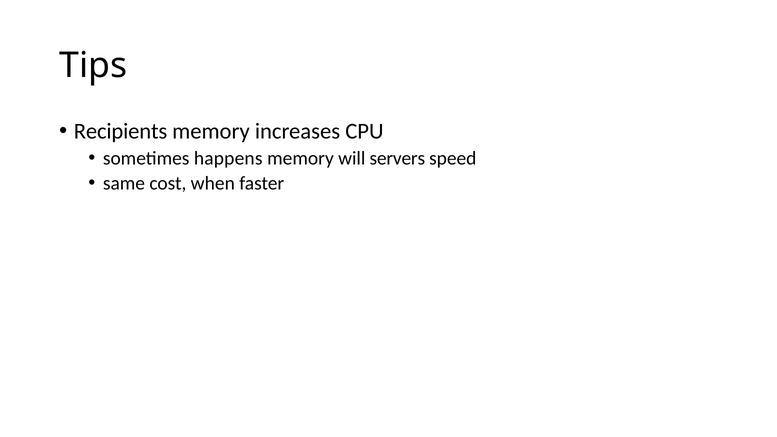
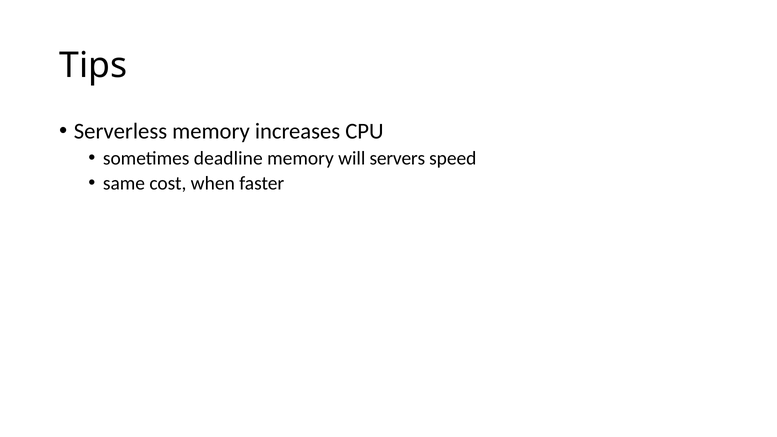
Recipients: Recipients -> Serverless (120, 131)
happens: happens -> deadline (228, 158)
